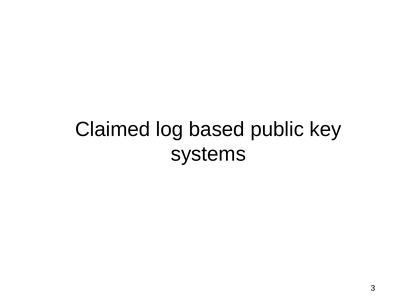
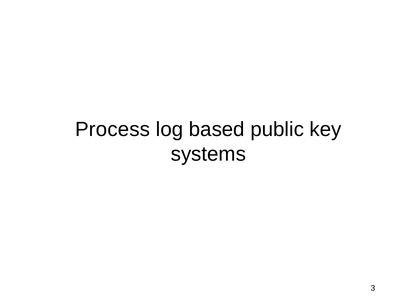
Claimed: Claimed -> Process (113, 129)
